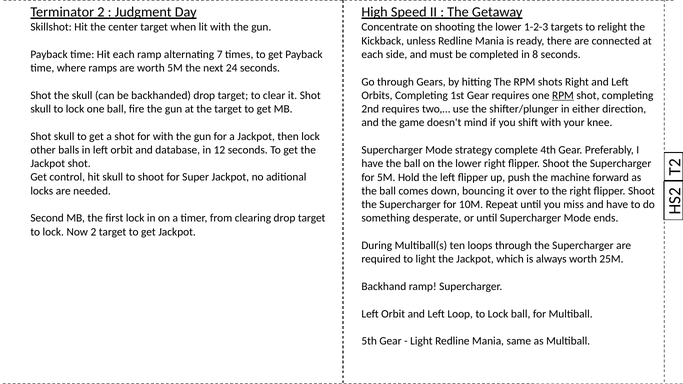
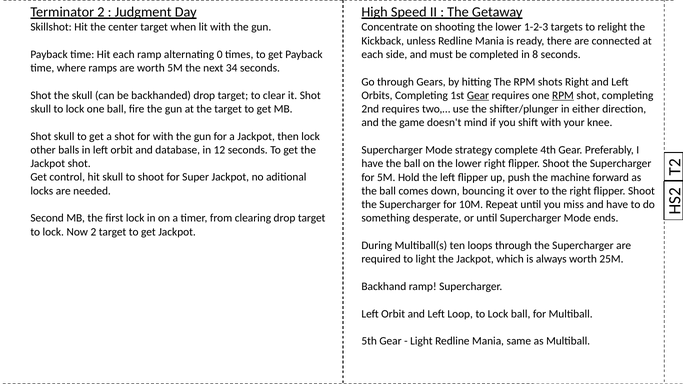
7: 7 -> 0 (220, 54)
24: 24 -> 34 (232, 68)
Gear underline: none -> present (478, 95)
